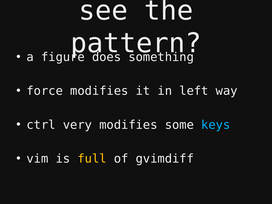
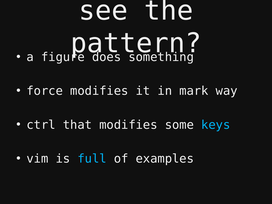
left: left -> mark (194, 91)
very: very -> that (77, 125)
full colour: yellow -> light blue (92, 159)
gvimdiff: gvimdiff -> examples (165, 159)
